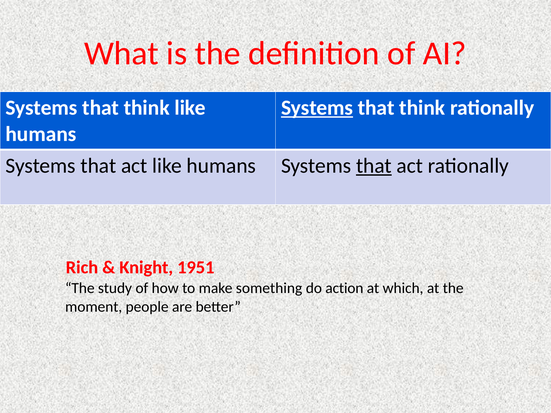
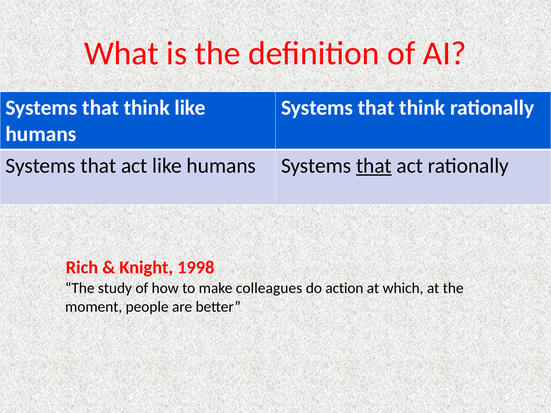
Systems underline: present -> none (317, 108)
1951: 1951 -> 1998 (196, 268)
something: something -> colleagues (269, 288)
